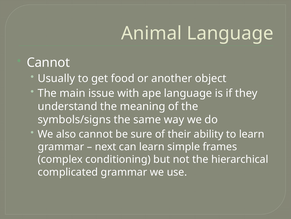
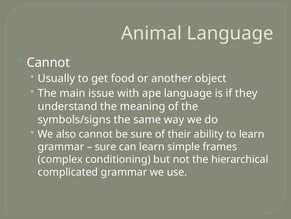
next: next -> sure (106, 146)
